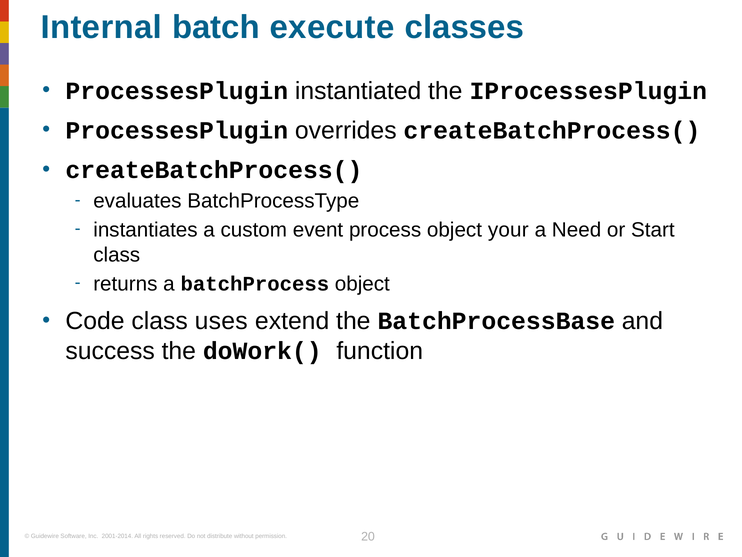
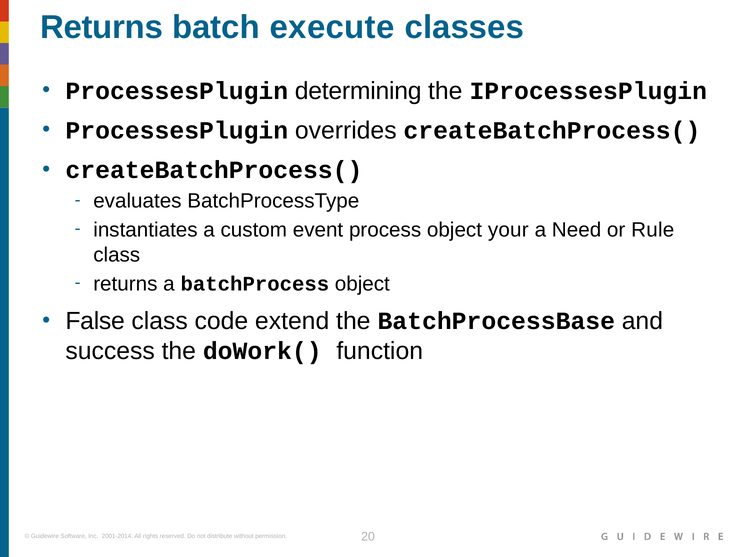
Internal: Internal -> Returns (102, 27)
instantiated: instantiated -> determining (358, 91)
Start: Start -> Rule (653, 230)
Code: Code -> False (95, 321)
uses: uses -> code (221, 321)
